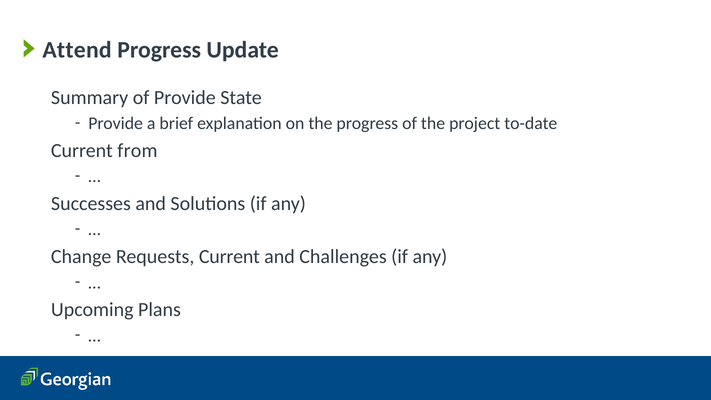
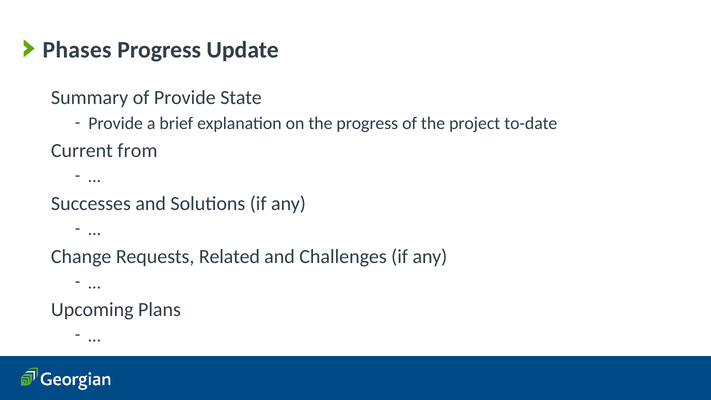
Attend: Attend -> Phases (77, 50)
Requests Current: Current -> Related (229, 257)
